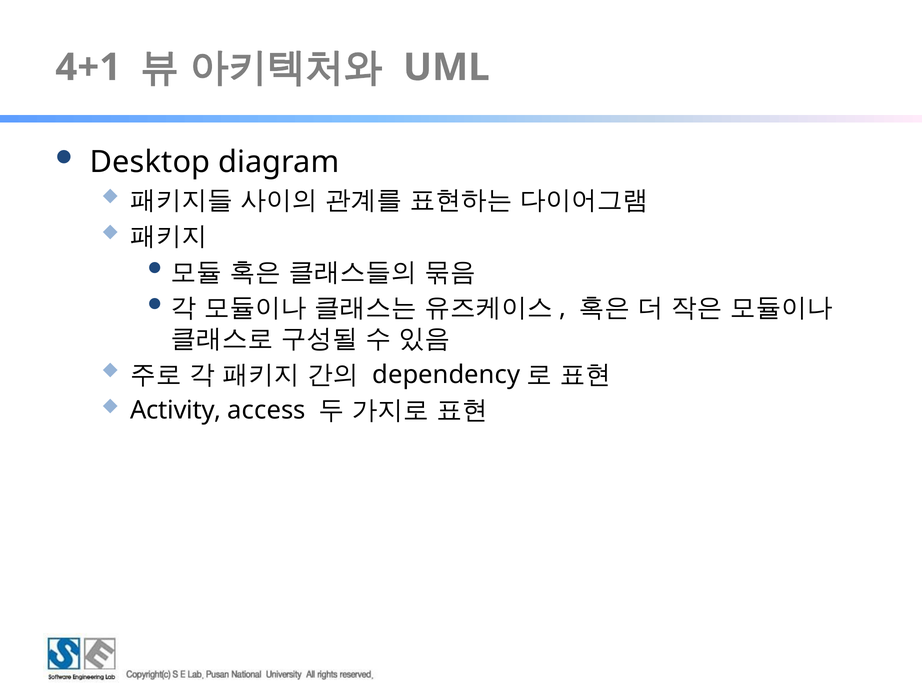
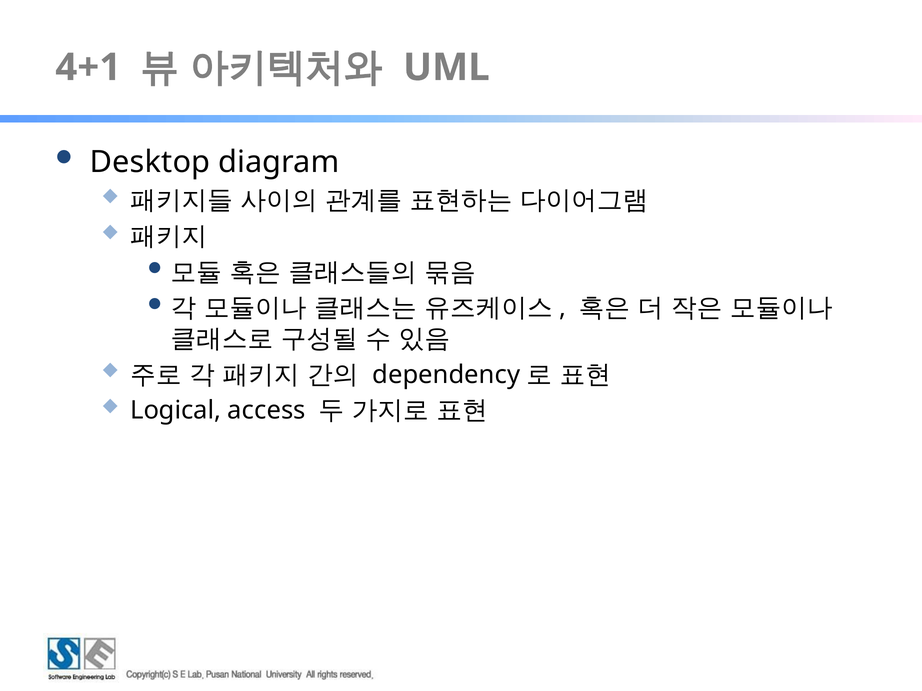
Activity: Activity -> Logical (176, 411)
